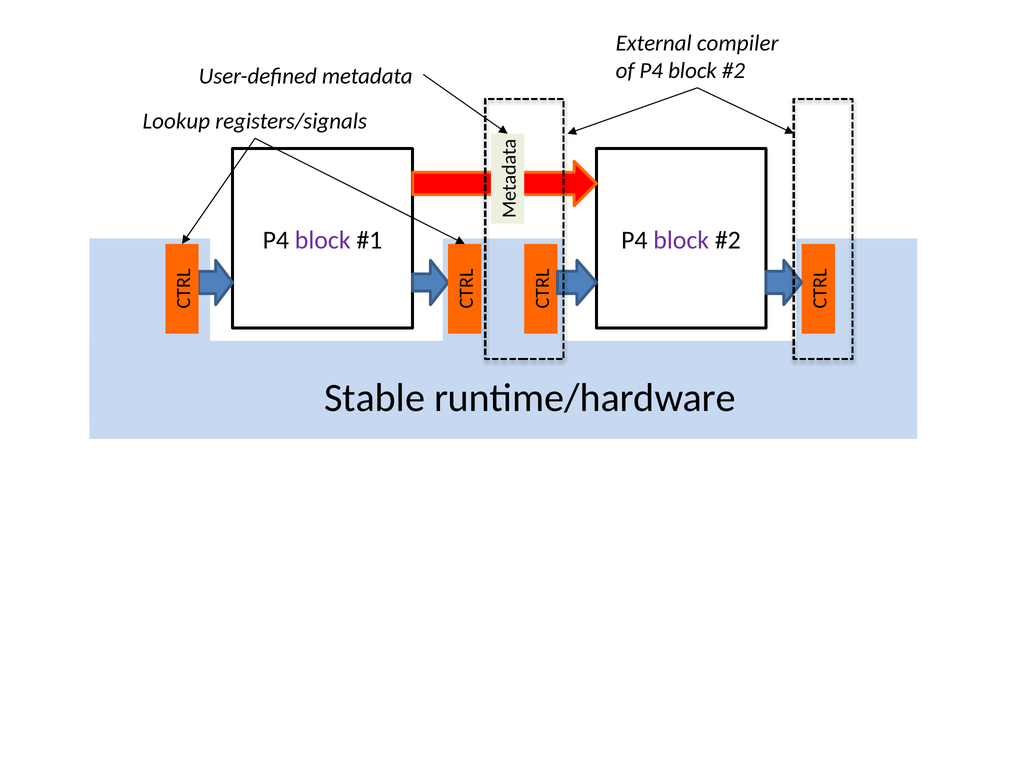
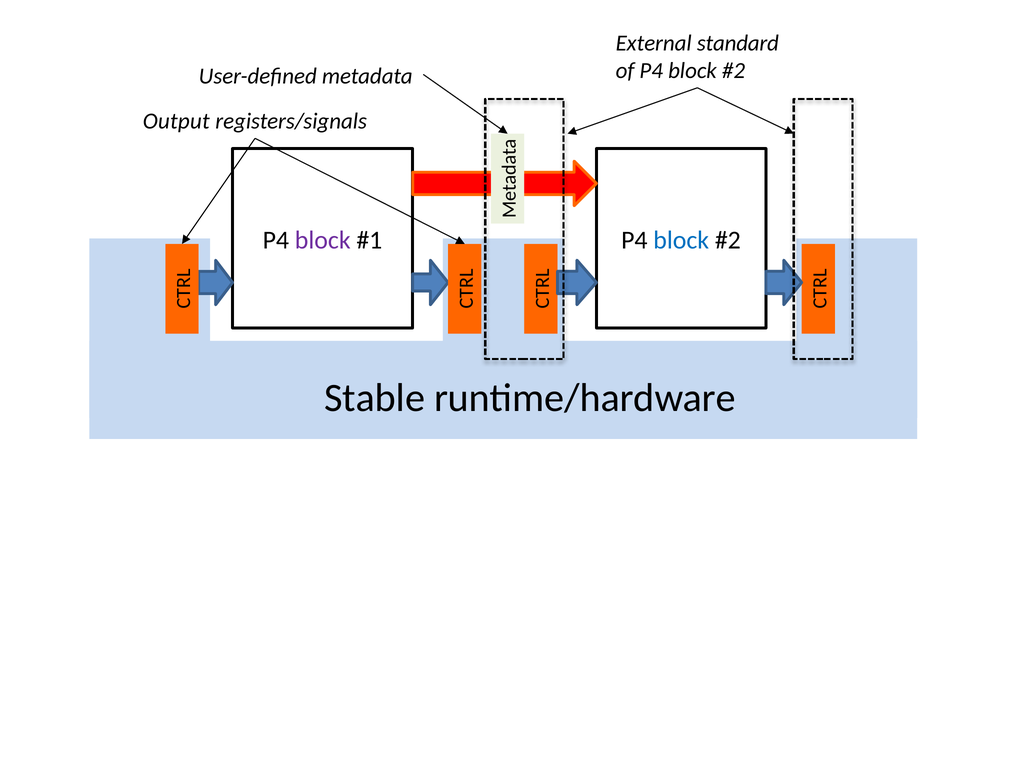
compiler: compiler -> standard (738, 43)
Lookup: Lookup -> Output (176, 121)
block colour: purple -> blue (681, 240)
